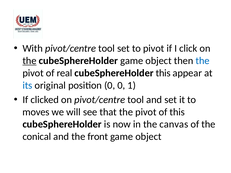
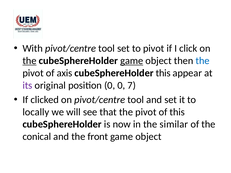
game underline: none -> present (132, 61)
real: real -> axis (65, 73)
its colour: blue -> purple (27, 85)
1: 1 -> 7 (132, 85)
moves: moves -> locally (36, 112)
canvas: canvas -> similar (174, 124)
